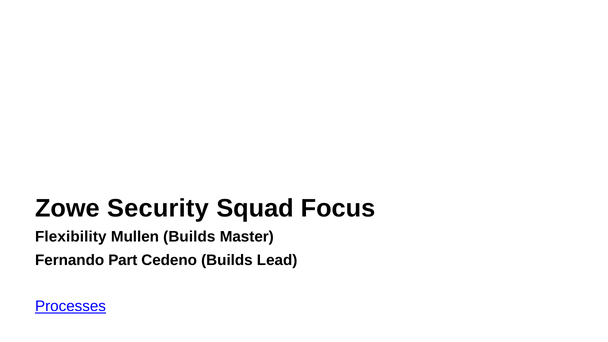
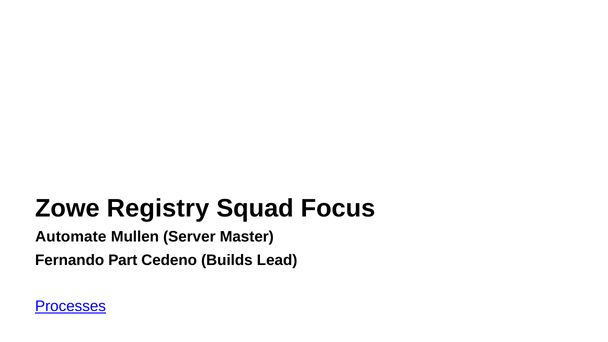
Security: Security -> Registry (158, 208)
Flexibility: Flexibility -> Automate (71, 237)
Mullen Builds: Builds -> Server (189, 237)
